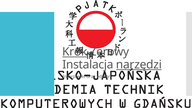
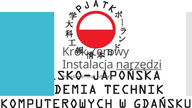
Krok underline: present -> none (75, 52)
